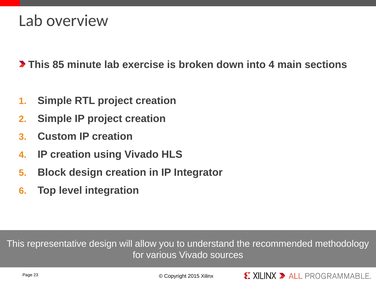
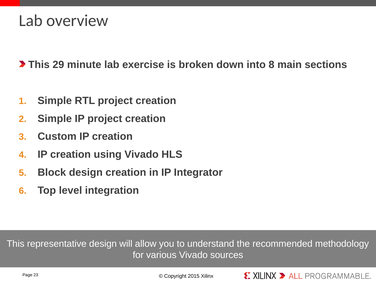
85: 85 -> 29 (58, 65)
into 4: 4 -> 8 (272, 65)
